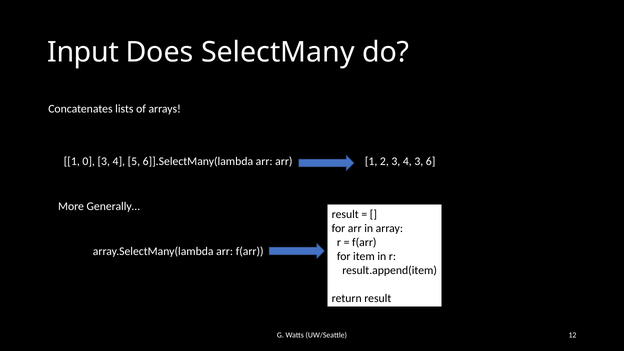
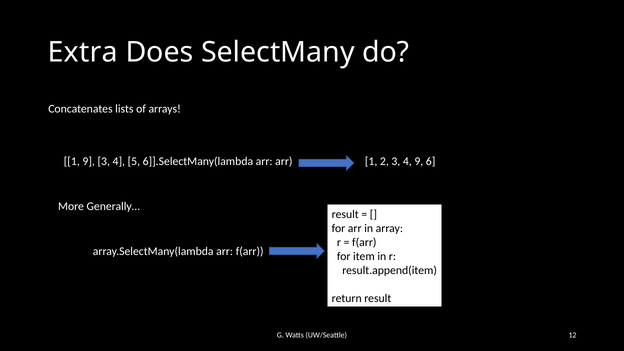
Input: Input -> Extra (83, 52)
1 0: 0 -> 9 (89, 162)
4 3: 3 -> 9 (419, 162)
